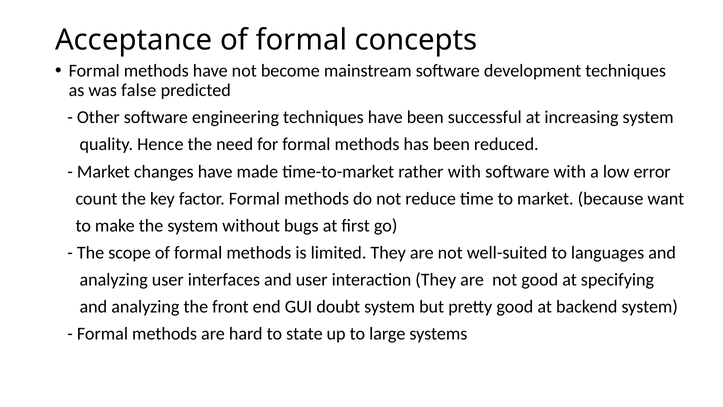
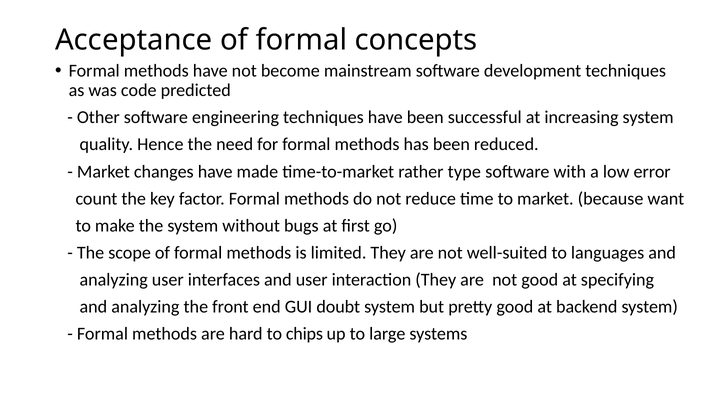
false: false -> code (139, 90)
rather with: with -> type (464, 171)
state: state -> chips (304, 334)
